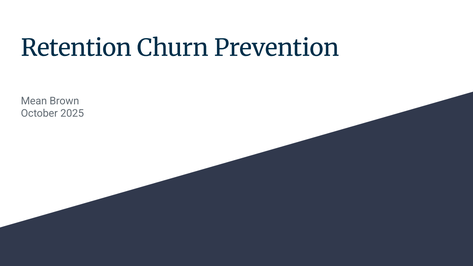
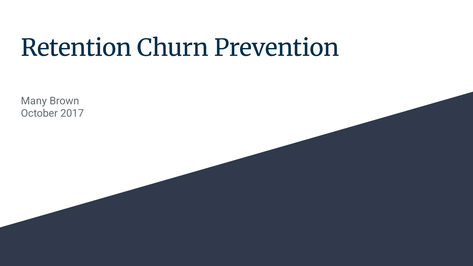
Mean: Mean -> Many (34, 101)
2025: 2025 -> 2017 (72, 113)
